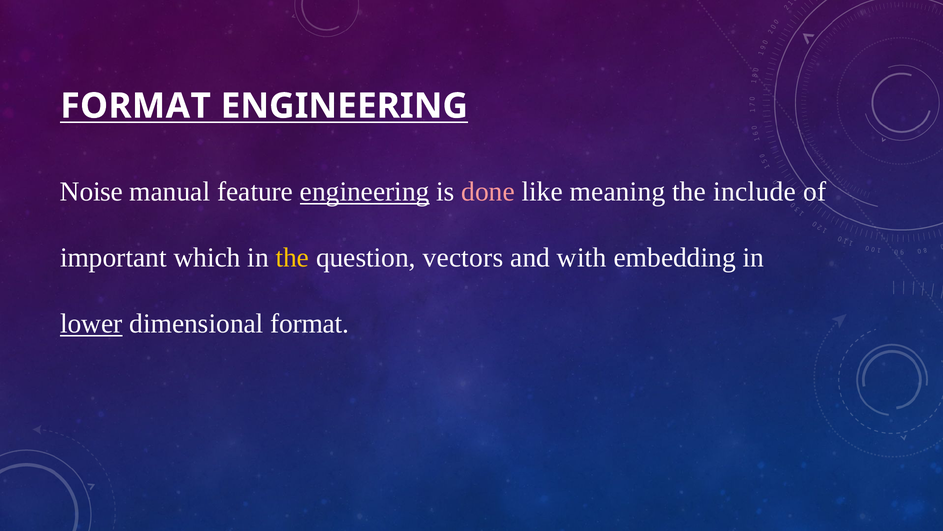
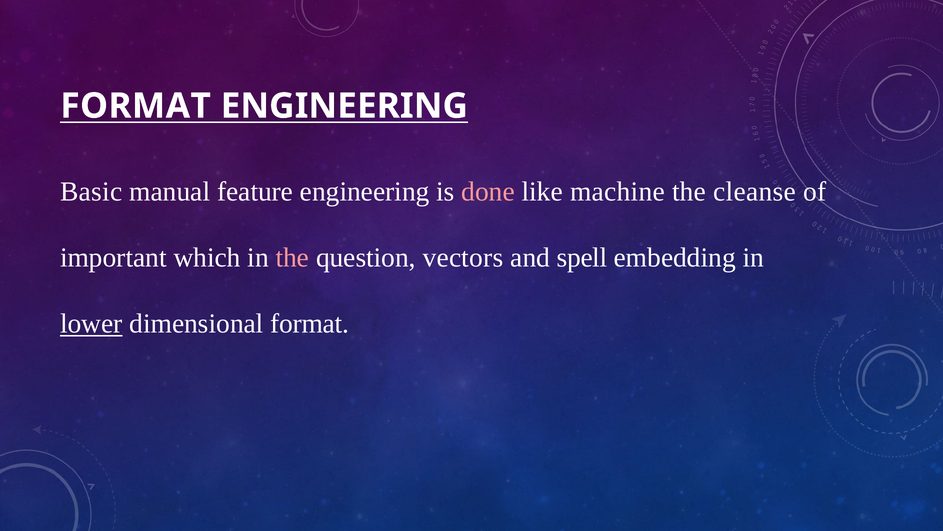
Noise: Noise -> Basic (91, 192)
engineering underline: present -> none (365, 192)
meaning: meaning -> machine (617, 192)
include: include -> cleanse (755, 192)
the colour: yellow -> pink (292, 258)
with: with -> spell (582, 258)
